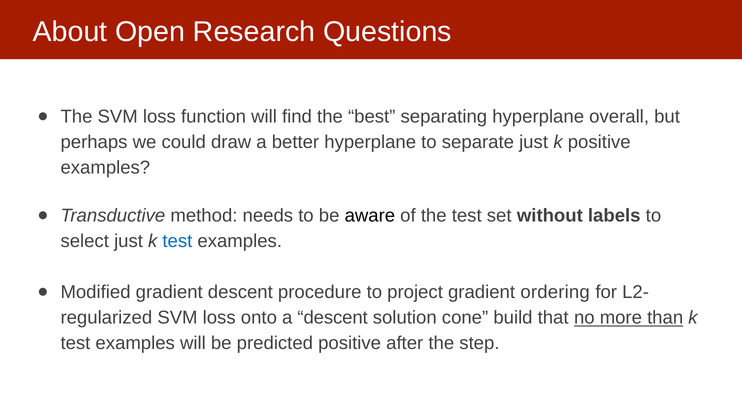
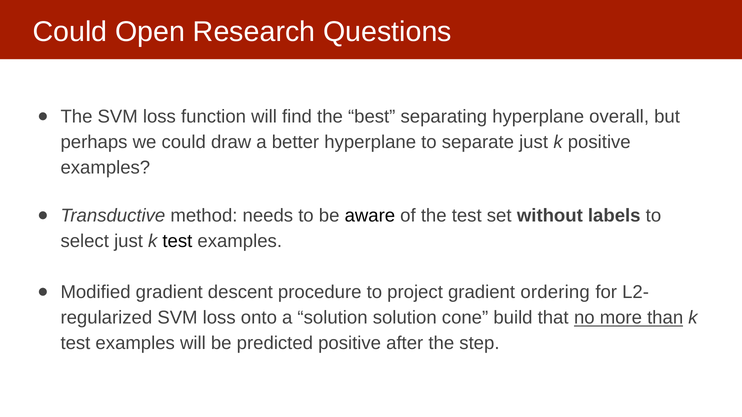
About: About -> Could (70, 32)
test colour: blue -> black (177, 241)
a descent: descent -> solution (333, 318)
